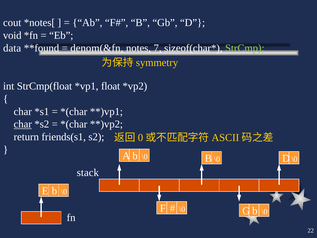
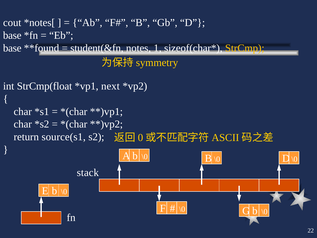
void: void -> base (12, 35)
data: data -> base (12, 48)
denom(&fn: denom(&fn -> student(&fn (97, 48)
7: 7 -> 1 (158, 48)
StrCmp colour: light green -> yellow (245, 48)
float: float -> next (110, 86)
char underline: present -> none (23, 124)
friends(s1: friends(s1 -> source(s1 (64, 137)
